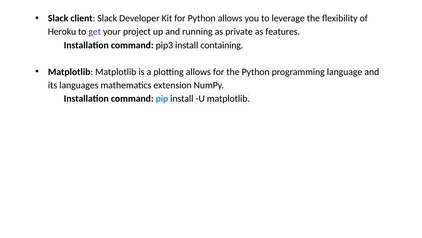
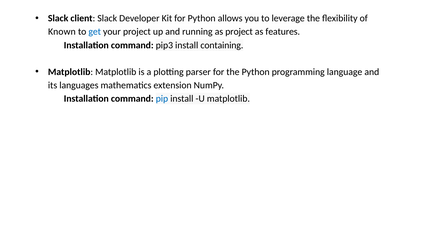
Heroku: Heroku -> Known (62, 32)
get colour: purple -> blue (95, 32)
as private: private -> project (239, 32)
plotting allows: allows -> parser (198, 72)
